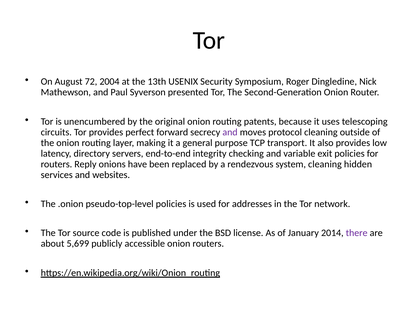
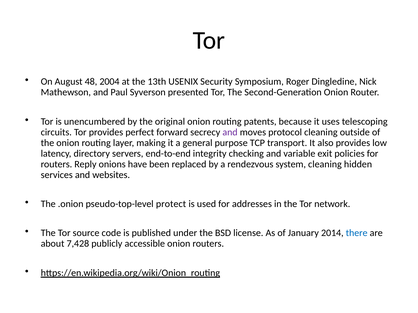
72: 72 -> 48 (91, 82)
pseudo-top-level policies: policies -> protect (171, 204)
there colour: purple -> blue (357, 233)
5,699: 5,699 -> 7,428 (78, 244)
